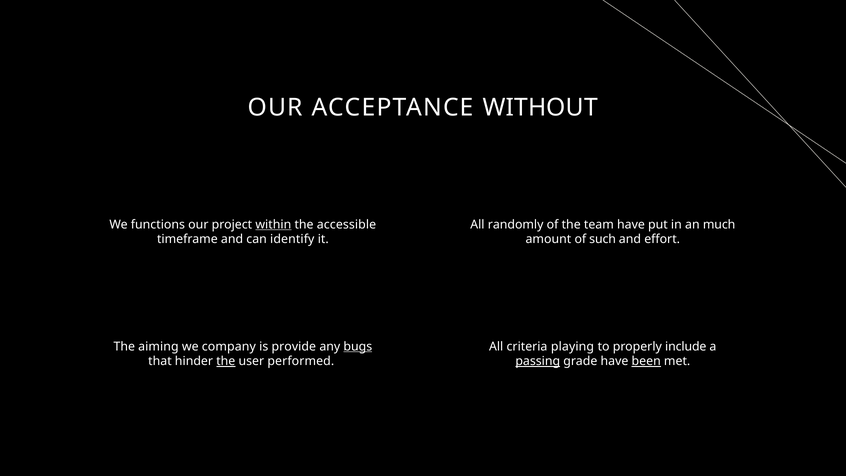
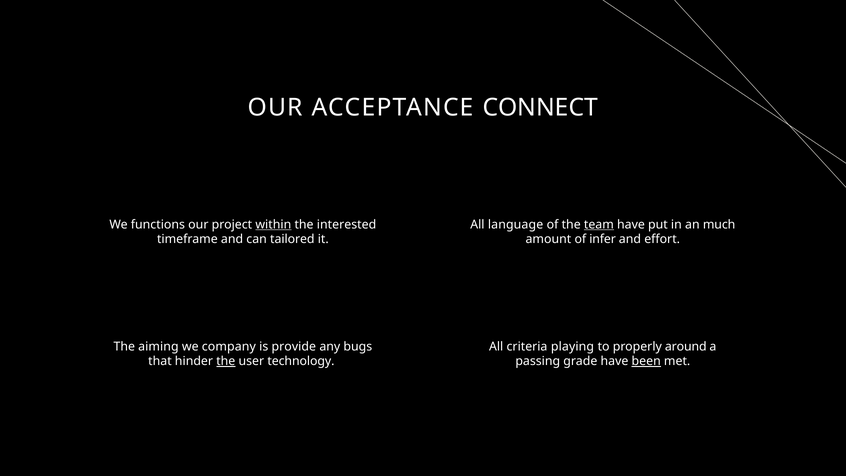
WITHOUT: WITHOUT -> CONNECT (540, 108)
accessible: accessible -> interested (347, 224)
randomly: randomly -> language (516, 224)
team underline: none -> present (599, 224)
identify: identify -> tailored (292, 239)
such: such -> infer (603, 239)
bugs underline: present -> none (358, 346)
include: include -> around (686, 346)
performed: performed -> technology (301, 361)
passing underline: present -> none (538, 361)
